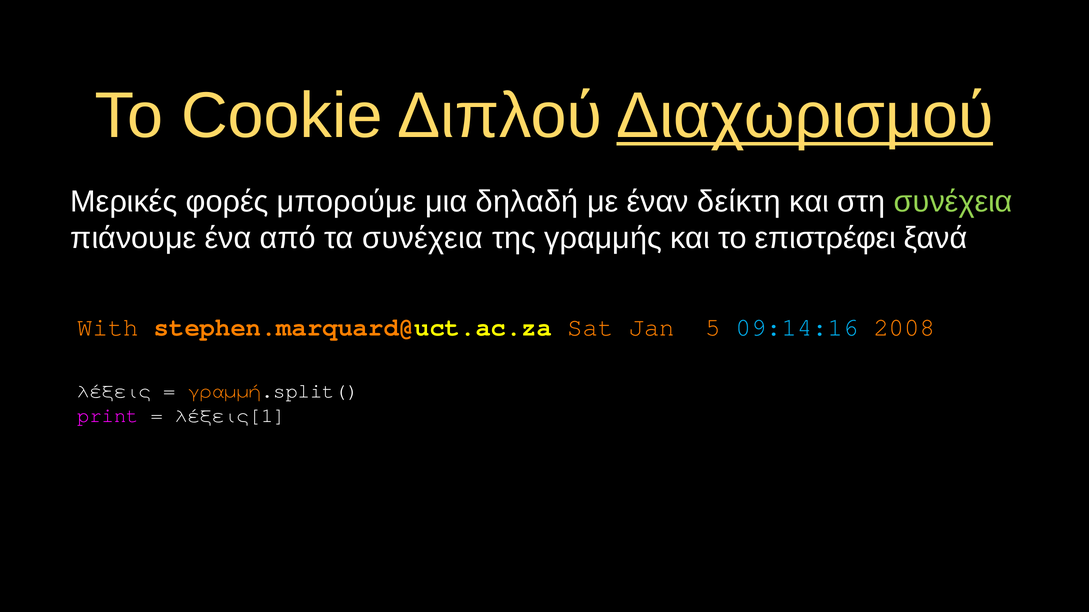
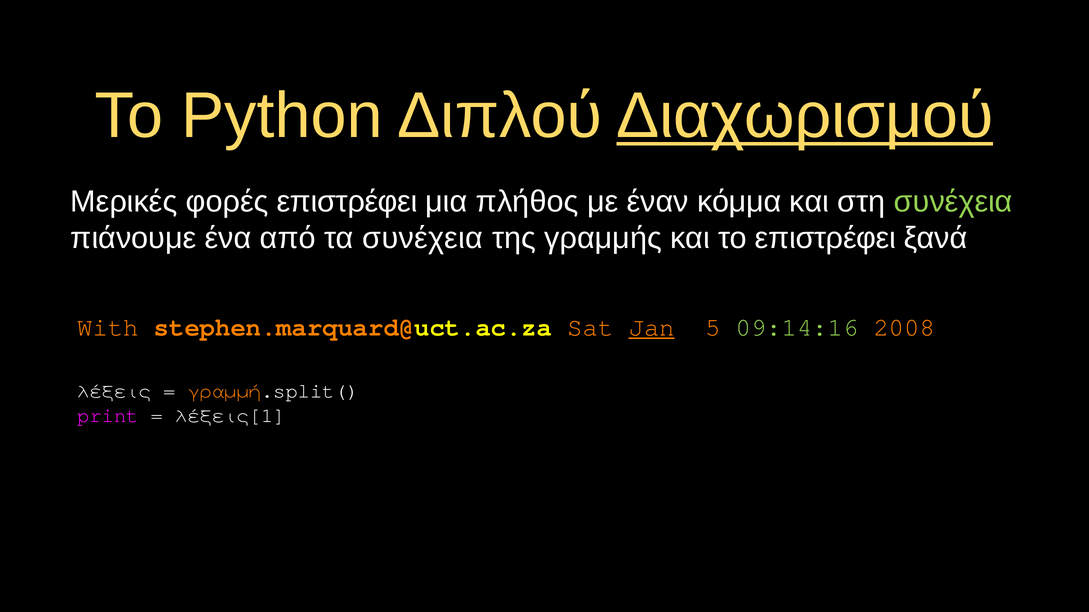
Cookie: Cookie -> Python (282, 116)
φορές μπορούμε: μπορούμε -> επιστρέφει (347, 202)
δηλαδή: δηλαδή -> πλήθος (527, 202)
δείκτη: δείκτη -> κόμμα (739, 202)
Jan underline: none -> present (652, 328)
09:14:16 colour: light blue -> light green (797, 328)
